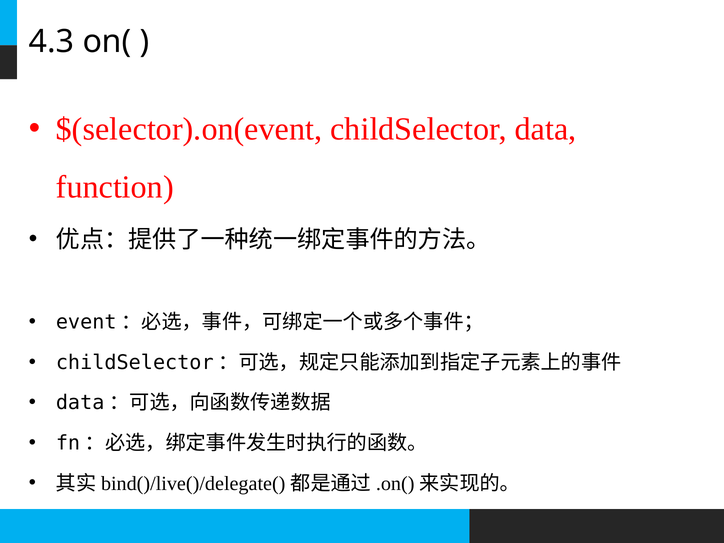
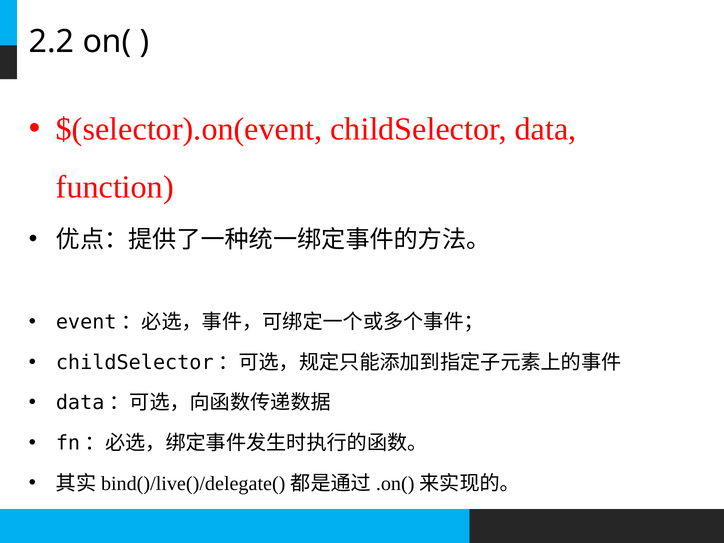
4.3: 4.3 -> 2.2 (51, 42)
